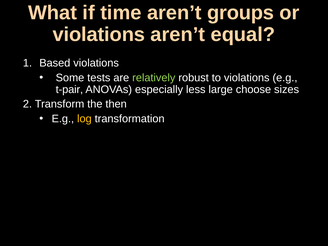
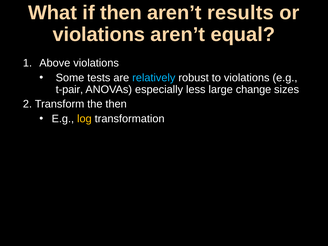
if time: time -> then (121, 13)
groups: groups -> results (240, 13)
Based: Based -> Above (55, 63)
relatively colour: light green -> light blue (154, 78)
choose: choose -> change (254, 89)
